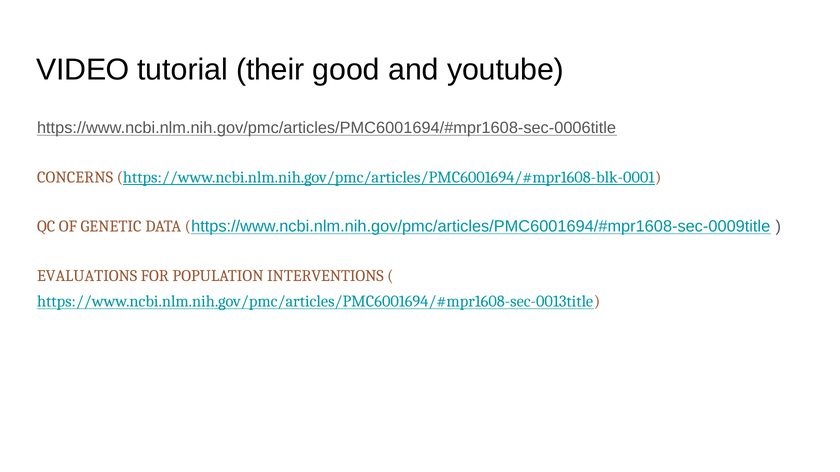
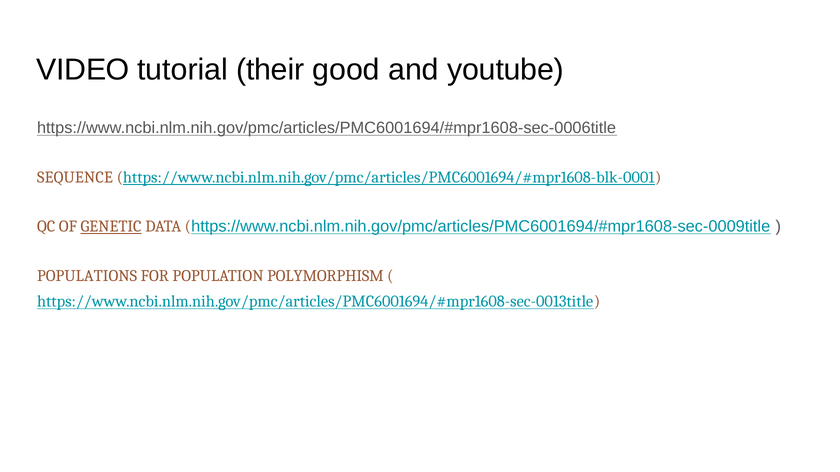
CONCERNS: CONCERNS -> SEQUENCE (75, 177)
GENETIC underline: none -> present (111, 227)
EVALUATIONS: EVALUATIONS -> POPULATIONS (87, 276)
INTERVENTIONS: INTERVENTIONS -> POLYMORPHISM (325, 276)
